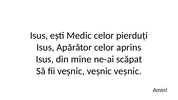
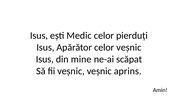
celor aprins: aprins -> veșnic (129, 47)
veșnic veșnic veșnic: veșnic -> aprins (128, 71)
